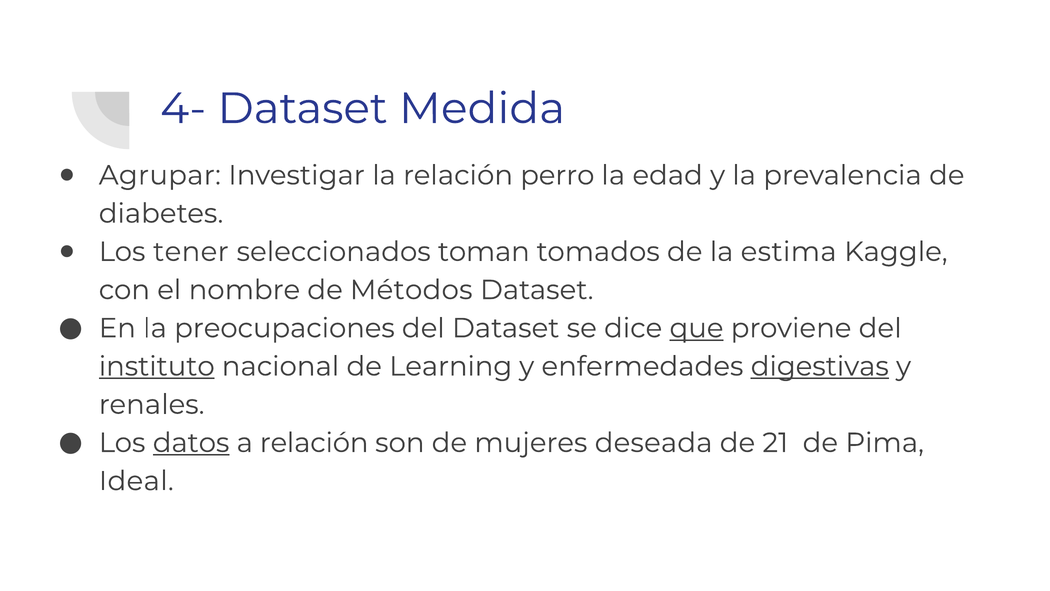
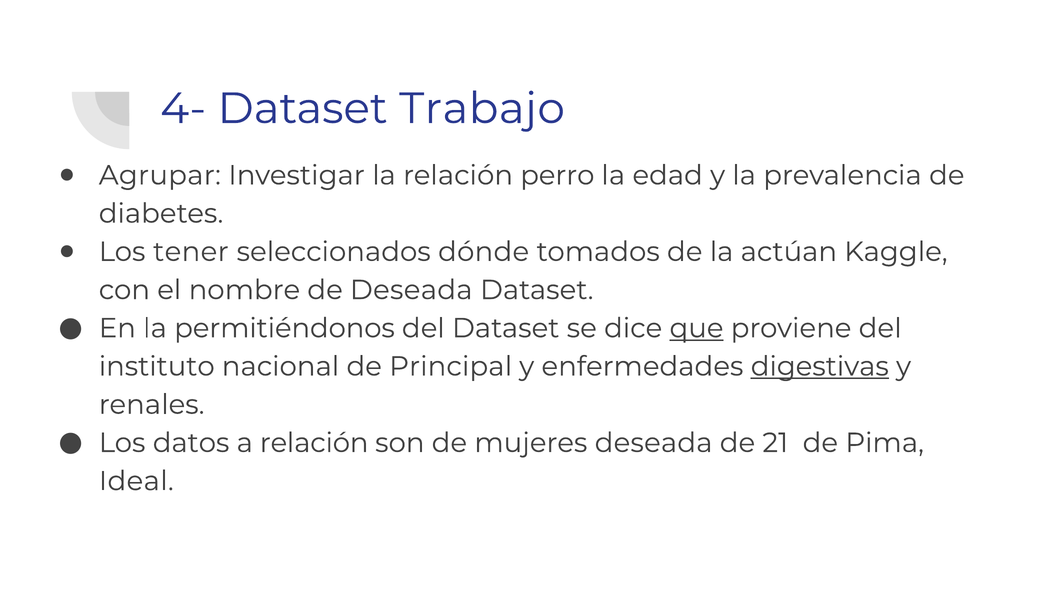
Medida: Medida -> Trabajo (482, 109)
toman: toman -> dónde (484, 252)
estima: estima -> actúan (789, 252)
de Métodos: Métodos -> Deseada (411, 290)
preocupaciones: preocupaciones -> permitiéndonos (285, 328)
instituto underline: present -> none (157, 366)
Learning: Learning -> Principal (451, 366)
datos underline: present -> none (191, 443)
